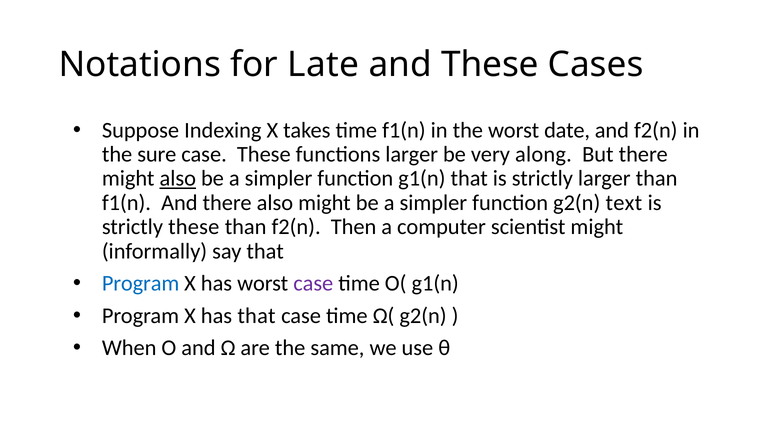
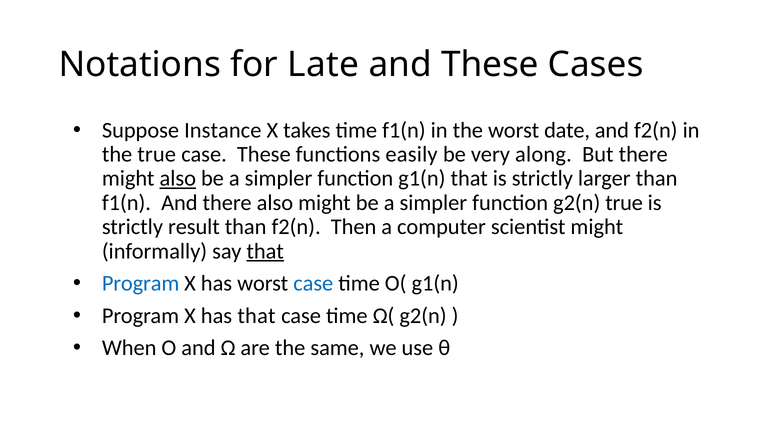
Indexing: Indexing -> Instance (223, 130)
the sure: sure -> true (157, 154)
functions larger: larger -> easily (412, 154)
g2(n text: text -> true (624, 203)
strictly these: these -> result (194, 227)
that underline: none -> present (265, 251)
case colour: purple -> blue (313, 283)
